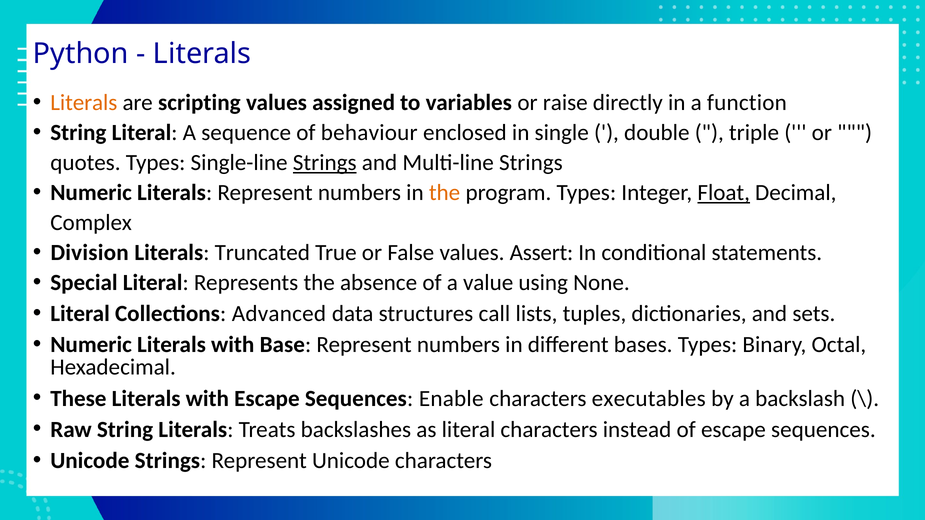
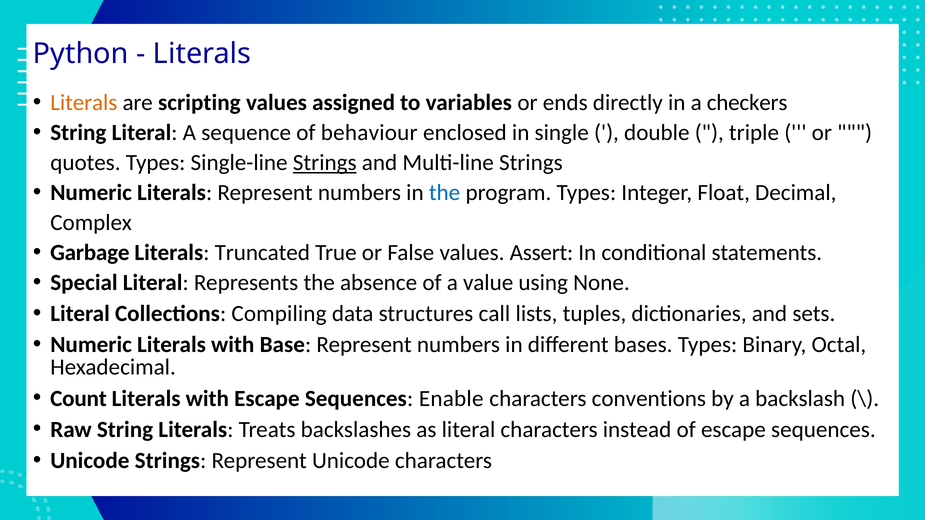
raise: raise -> ends (565, 103)
function: function -> checkers (747, 103)
the colour: orange -> blue (445, 193)
Float underline: present -> none (724, 193)
Division: Division -> Garbage (90, 253)
Advanced: Advanced -> Compiling (279, 314)
These: These -> Count (78, 399)
executables: executables -> conventions (649, 399)
